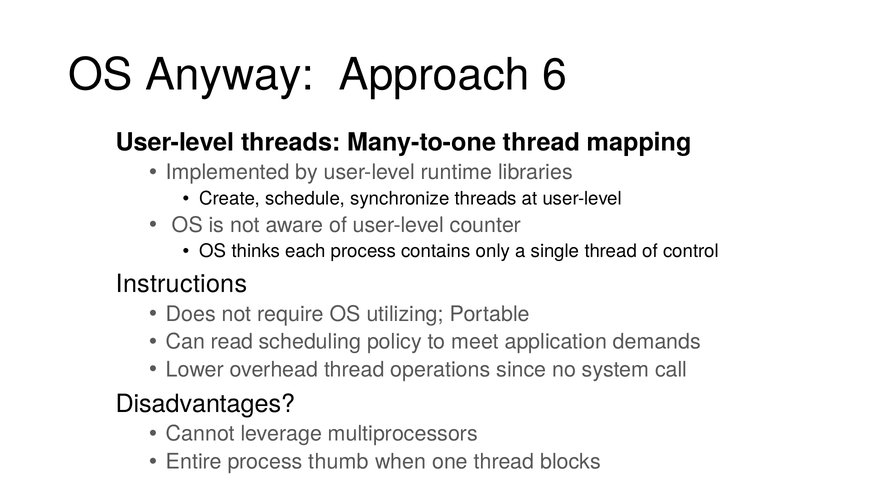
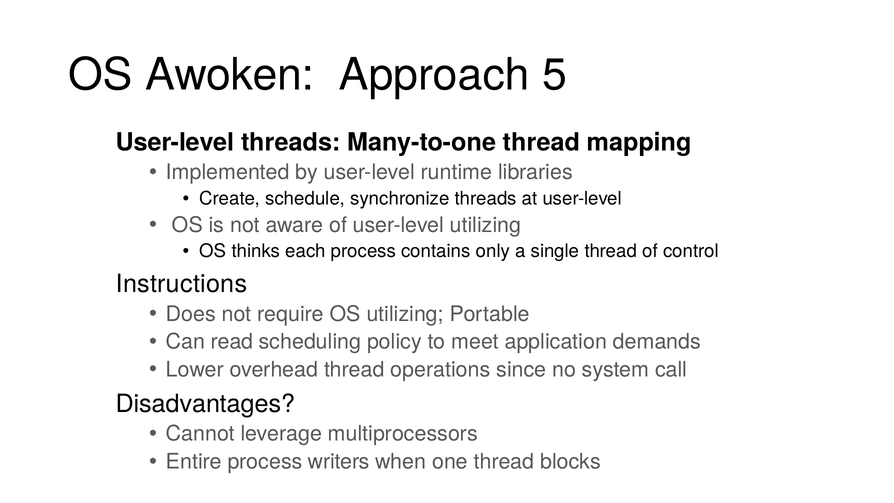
Anyway: Anyway -> Awoken (230, 75)
6: 6 -> 5 (555, 75)
user-level counter: counter -> utilizing (485, 225)
thumb: thumb -> writers (339, 462)
